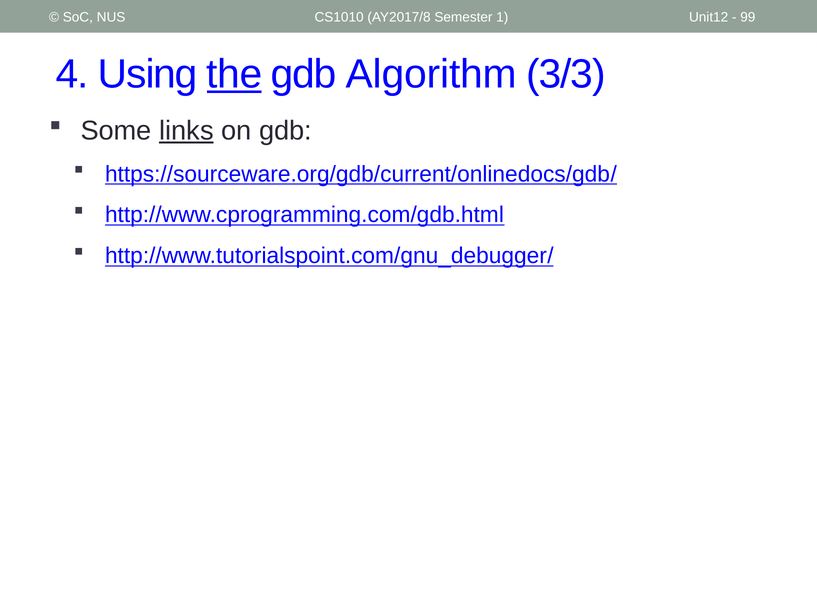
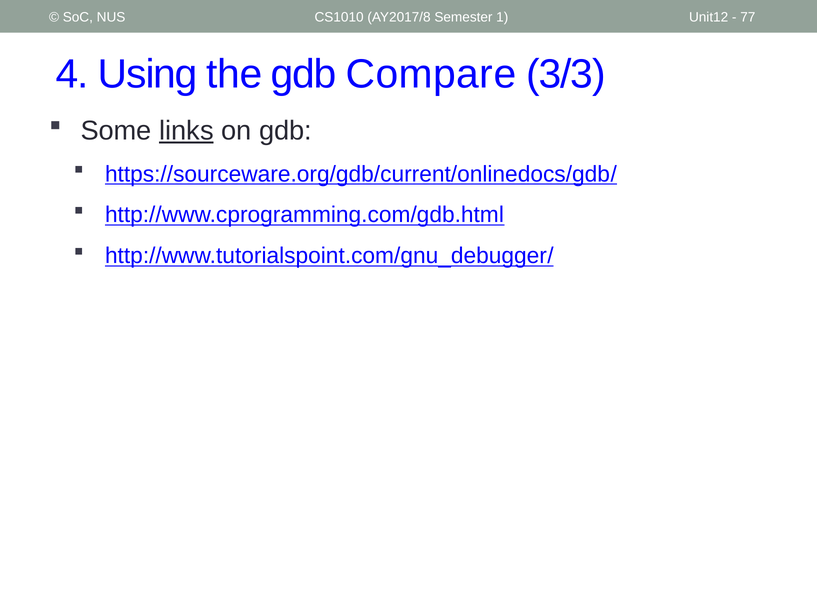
99: 99 -> 77 (748, 17)
the underline: present -> none (234, 74)
Algorithm: Algorithm -> Compare (431, 74)
